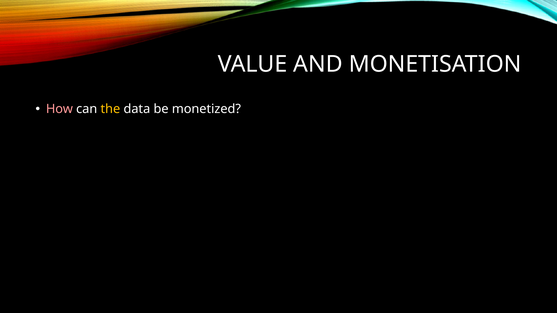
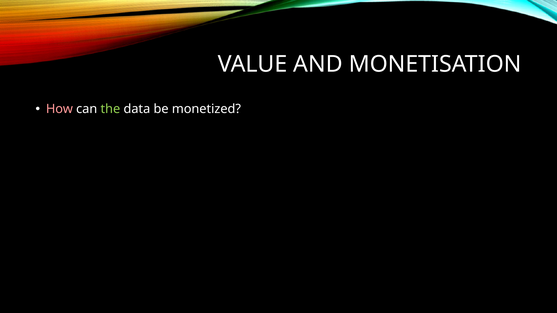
the colour: yellow -> light green (110, 109)
